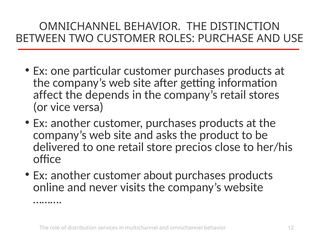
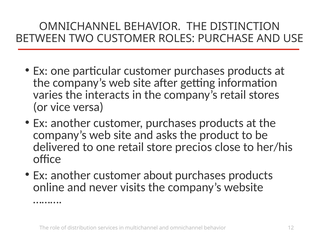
affect: affect -> varies (48, 95)
depends: depends -> interacts (107, 95)
